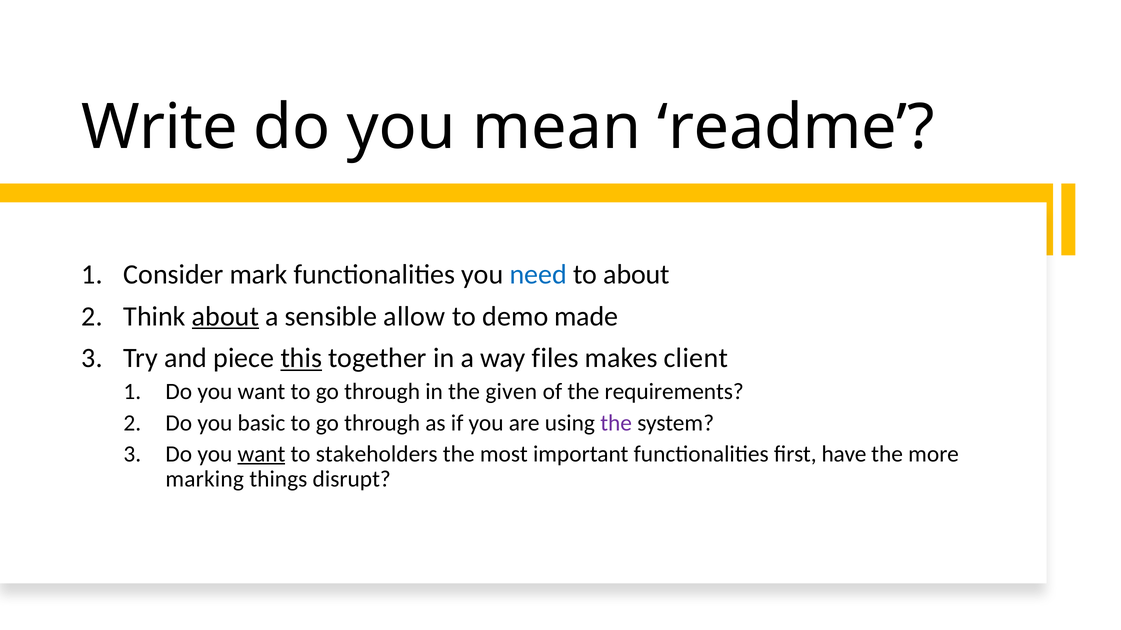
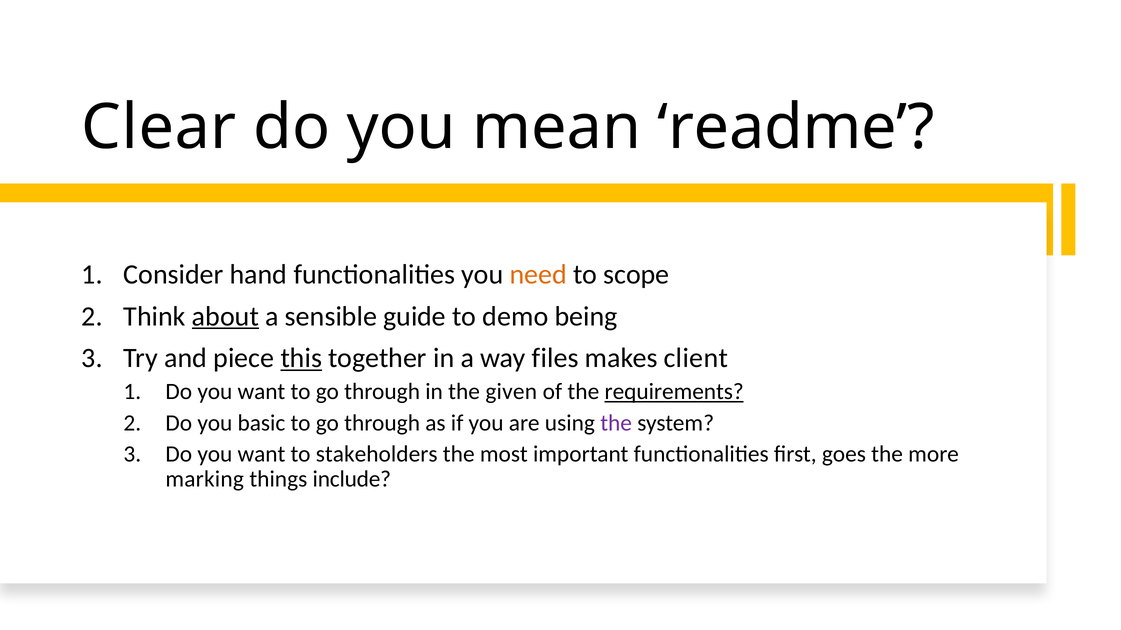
Write: Write -> Clear (159, 127)
mark: mark -> hand (259, 275)
need colour: blue -> orange (538, 275)
to about: about -> scope (636, 275)
allow: allow -> guide (415, 317)
made: made -> being (586, 317)
requirements underline: none -> present (674, 392)
want underline: present -> none (261, 454)
have: have -> goes (844, 454)
disrupt: disrupt -> include (352, 480)
